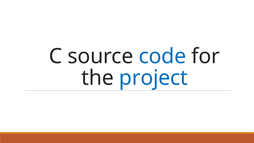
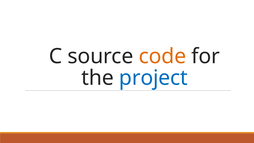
code colour: blue -> orange (162, 56)
